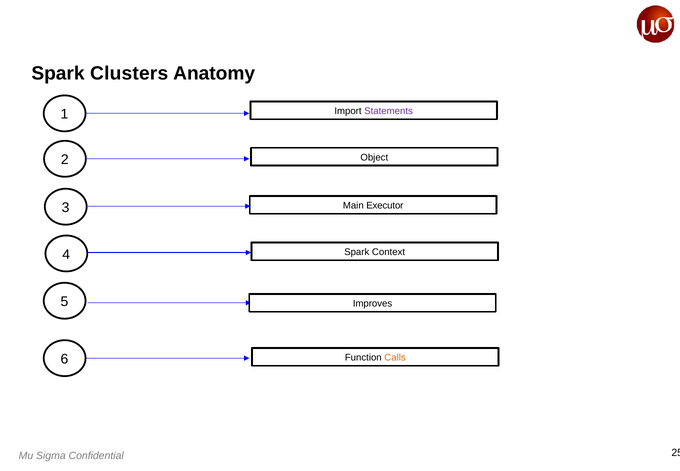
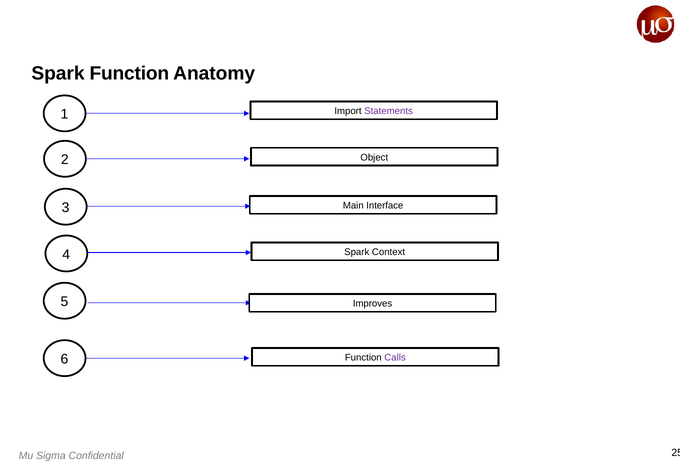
Spark Clusters: Clusters -> Function (129, 73)
Executor: Executor -> Interface (385, 205)
Calls colour: orange -> purple (395, 357)
